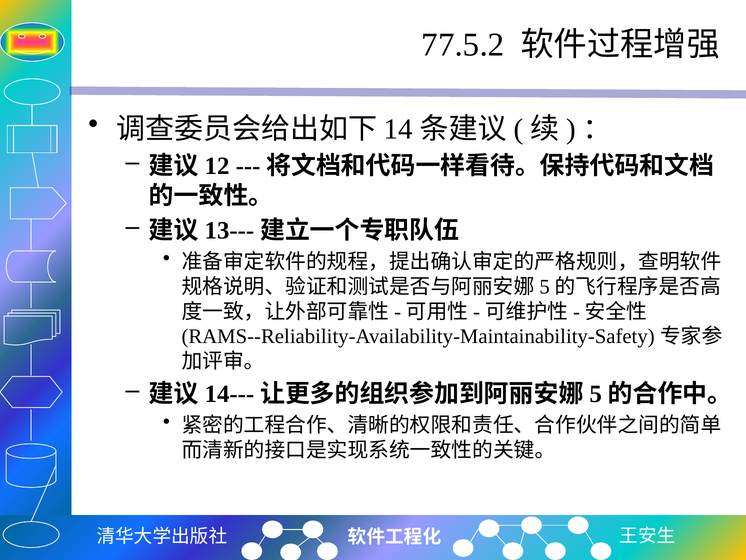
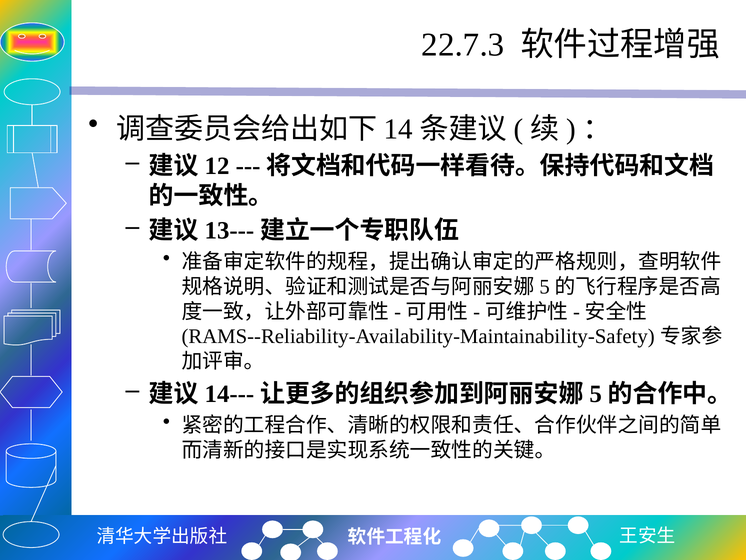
77.5.2: 77.5.2 -> 22.7.3 (463, 45)
